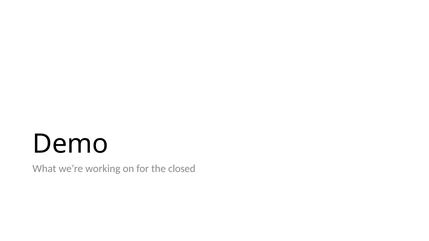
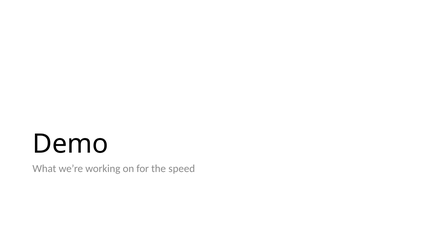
closed: closed -> speed (182, 169)
